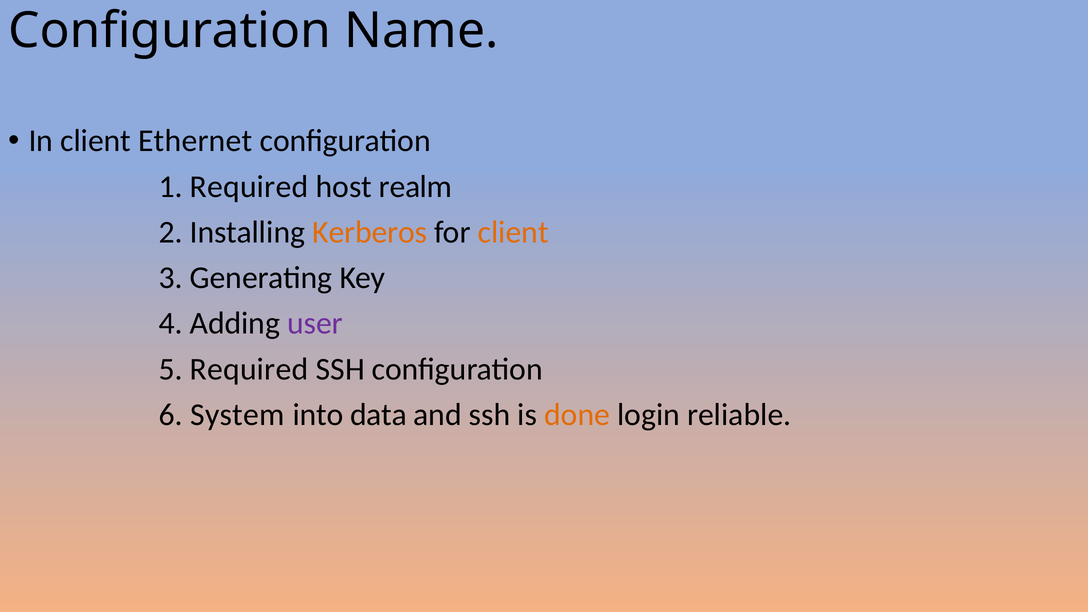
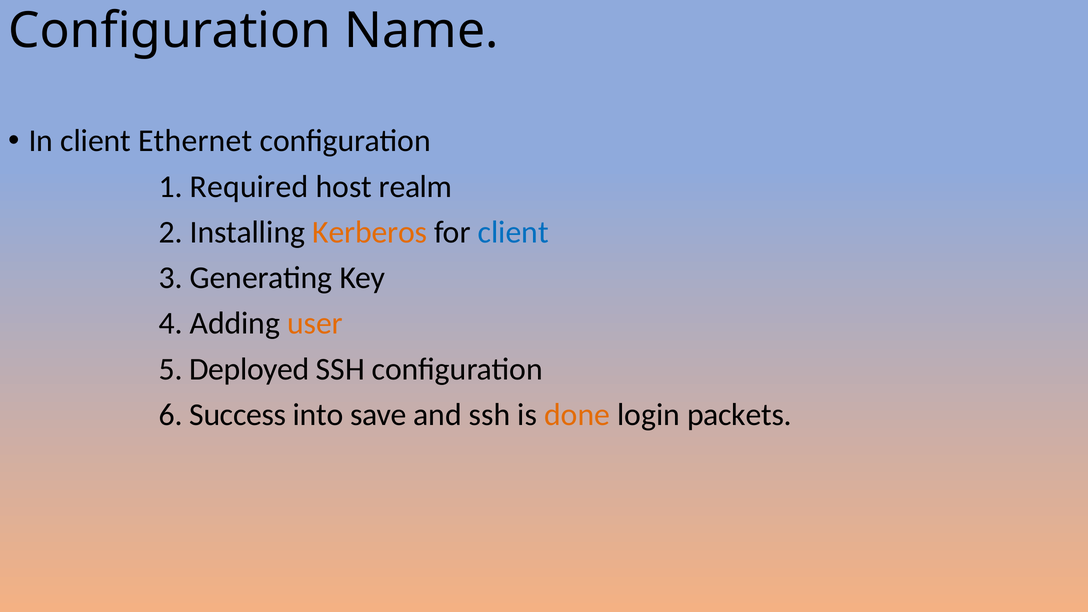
client colour: orange -> blue (513, 232)
user colour: purple -> orange (315, 323)
5 Required: Required -> Deployed (249, 369)
System: System -> Success (238, 415)
data: data -> save (378, 415)
reliable: reliable -> packets (739, 415)
